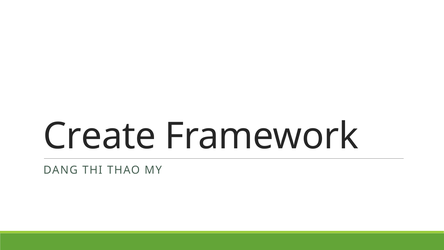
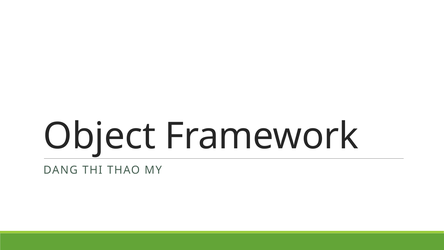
Create: Create -> Object (100, 136)
